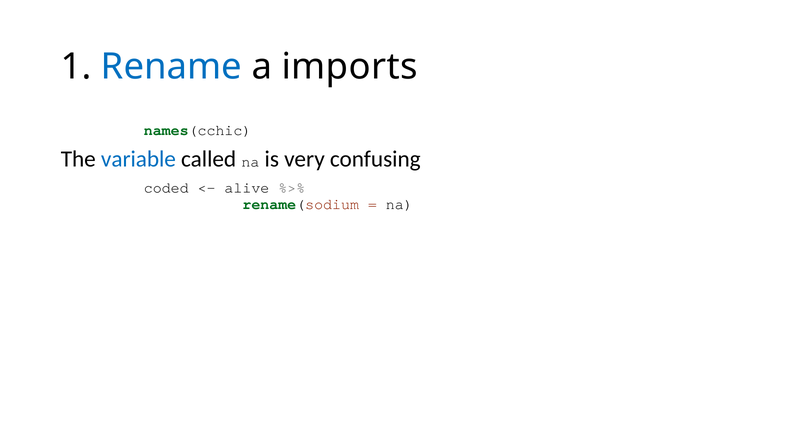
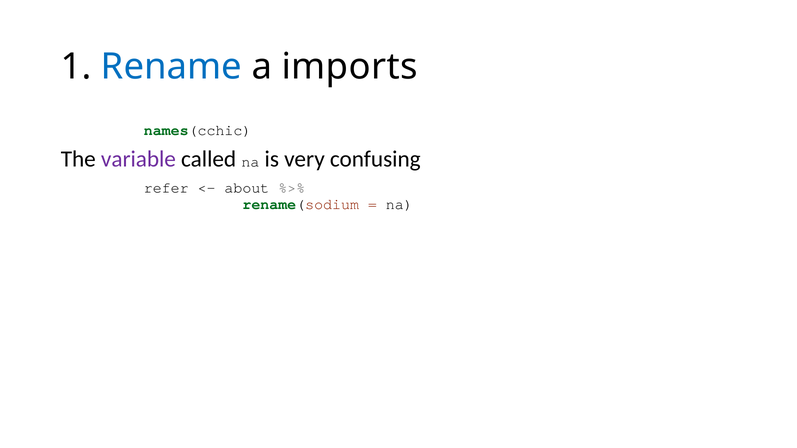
variable colour: blue -> purple (138, 159)
coded: coded -> refer (166, 188)
alive: alive -> about (247, 188)
